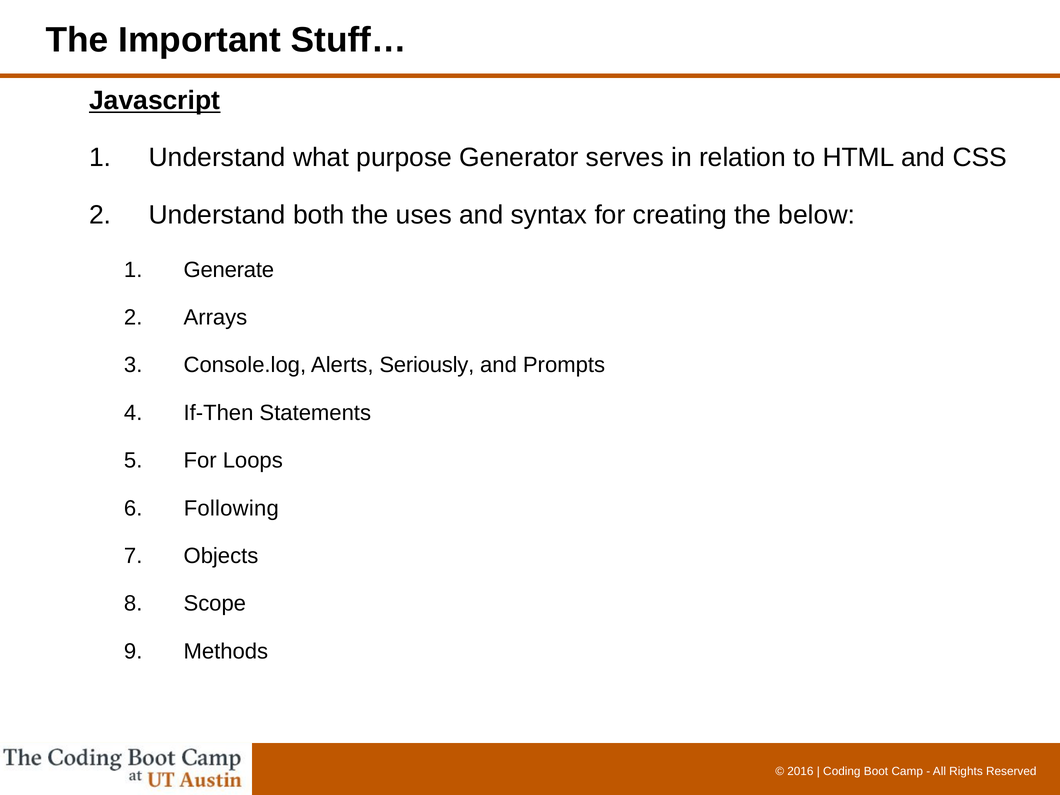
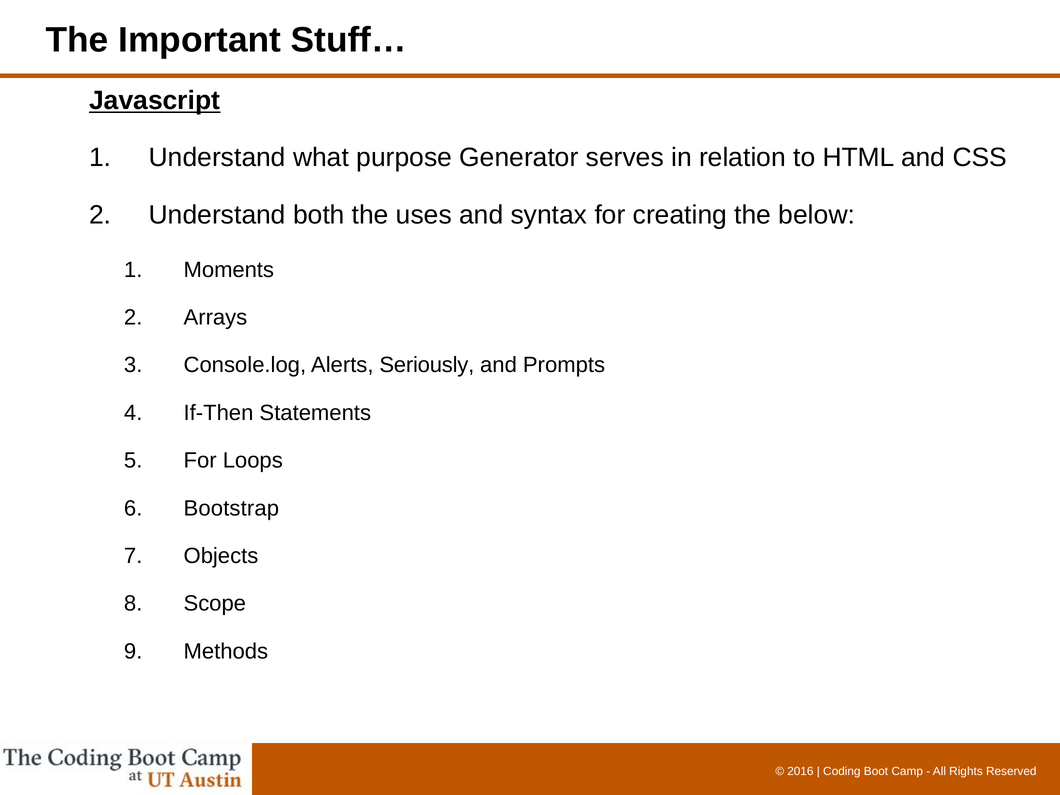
Generate: Generate -> Moments (229, 270)
Following: Following -> Bootstrap (231, 508)
